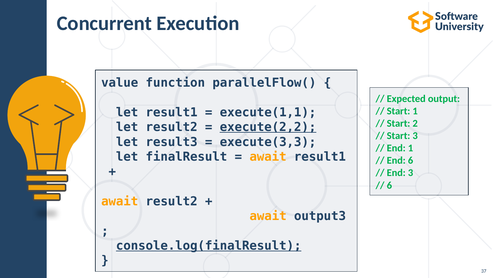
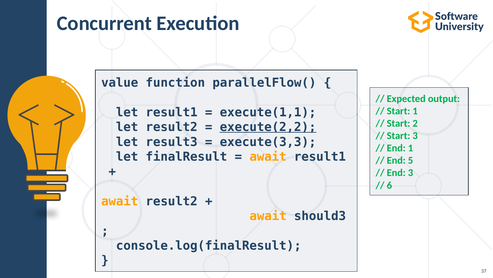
End 6: 6 -> 5 (411, 160)
output3: output3 -> should3 (320, 216)
console.log(finalResult underline: present -> none (209, 245)
